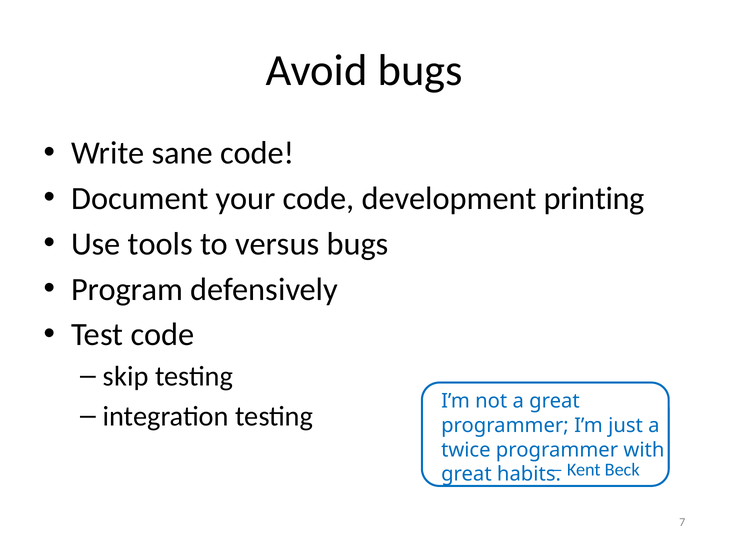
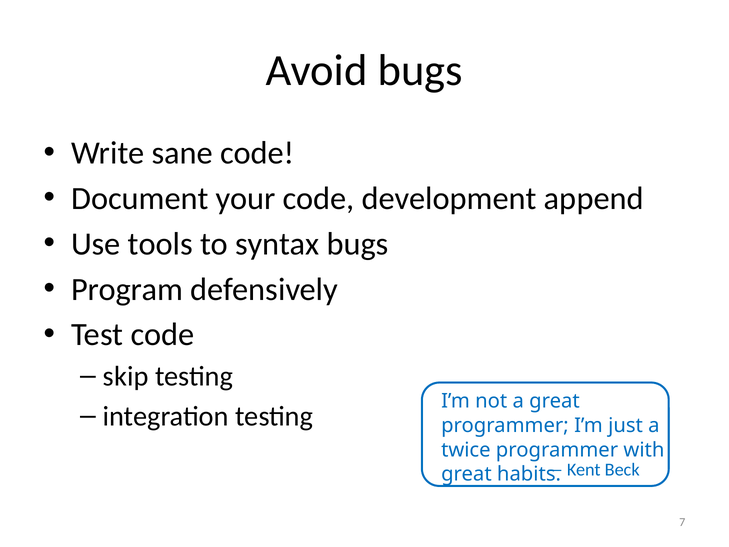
printing: printing -> append (594, 198)
versus: versus -> syntax (277, 244)
